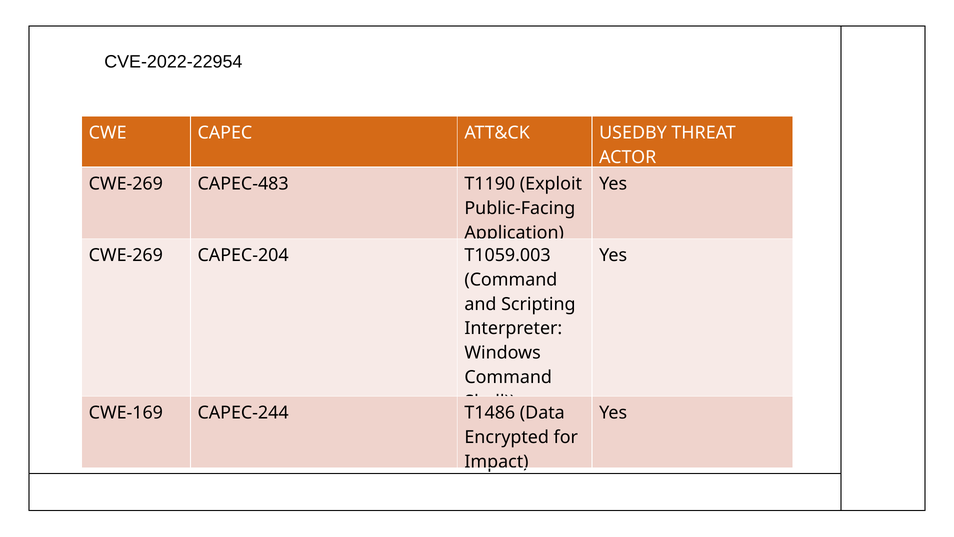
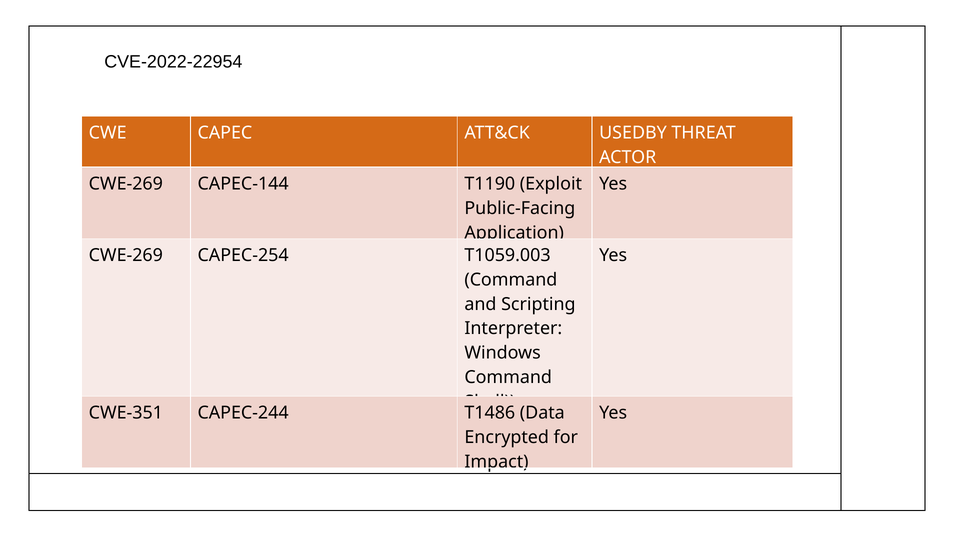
CAPEC-483: CAPEC-483 -> CAPEC-144 (243, 184)
CAPEC-204: CAPEC-204 -> CAPEC-254 (243, 255)
CWE-169: CWE-169 -> CWE-351 (126, 413)
